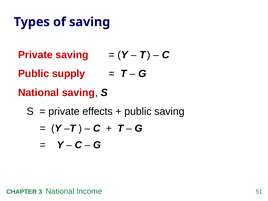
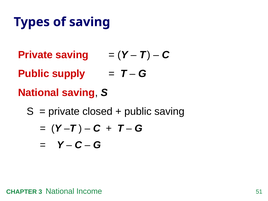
effects: effects -> closed (97, 111)
